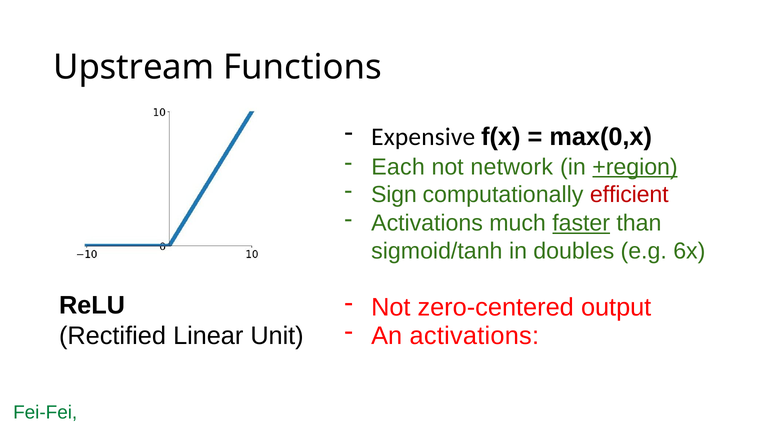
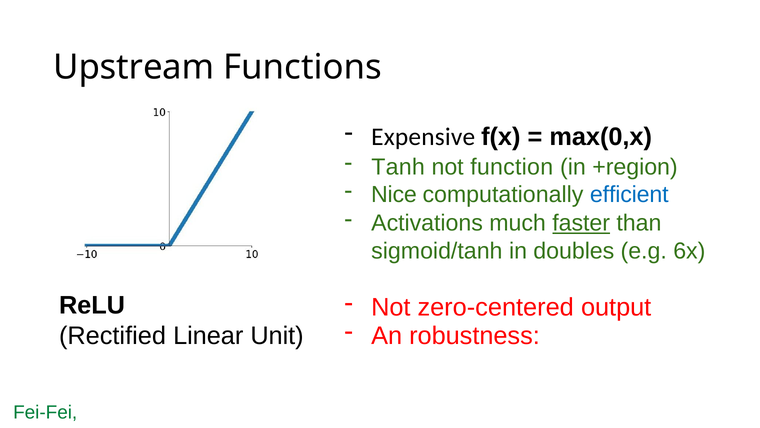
Each: Each -> Tanh (398, 167)
network: network -> function (512, 167)
+region underline: present -> none (635, 167)
Sign: Sign -> Nice (394, 194)
efficient colour: red -> blue (629, 194)
An activations: activations -> robustness (474, 336)
